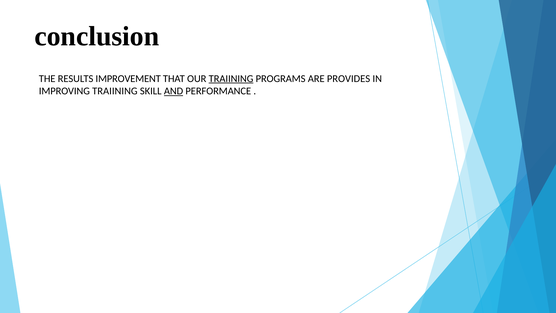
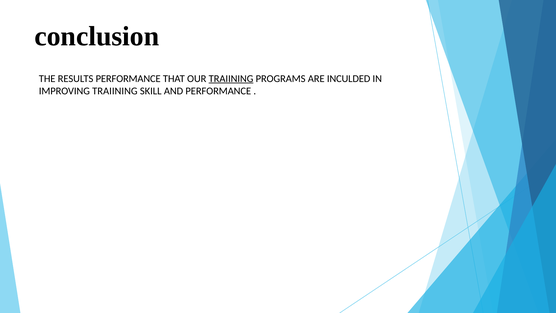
RESULTS IMPROVEMENT: IMPROVEMENT -> PERFORMANCE (128, 79)
PROVIDES: PROVIDES -> INCULDED (349, 79)
AND underline: present -> none (174, 91)
